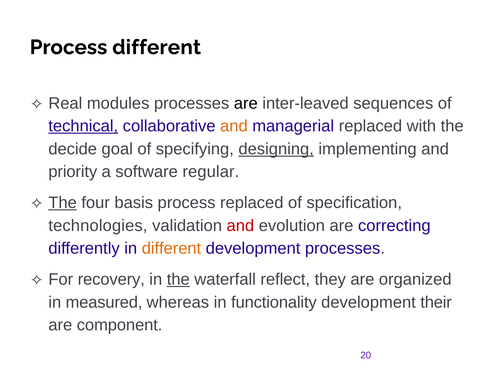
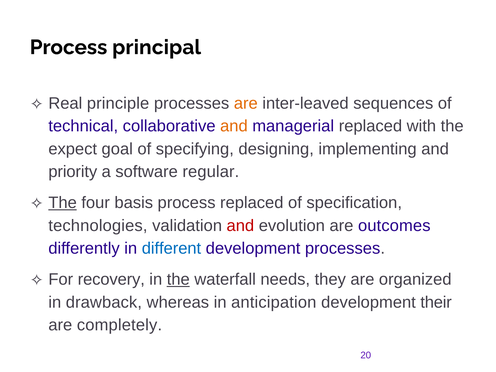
Process different: different -> principal (157, 47)
modules: modules -> principle (118, 103)
are colour: black -> orange (246, 103)
technical underline: present -> none (83, 126)
decide: decide -> expect (73, 149)
designing underline: present -> none (276, 149)
correcting: correcting -> outcomes (394, 226)
different colour: orange -> blue (171, 248)
reflect: reflect -> needs (285, 280)
measured: measured -> drawback (104, 302)
functionality: functionality -> anticipation (274, 302)
component: component -> completely (119, 325)
